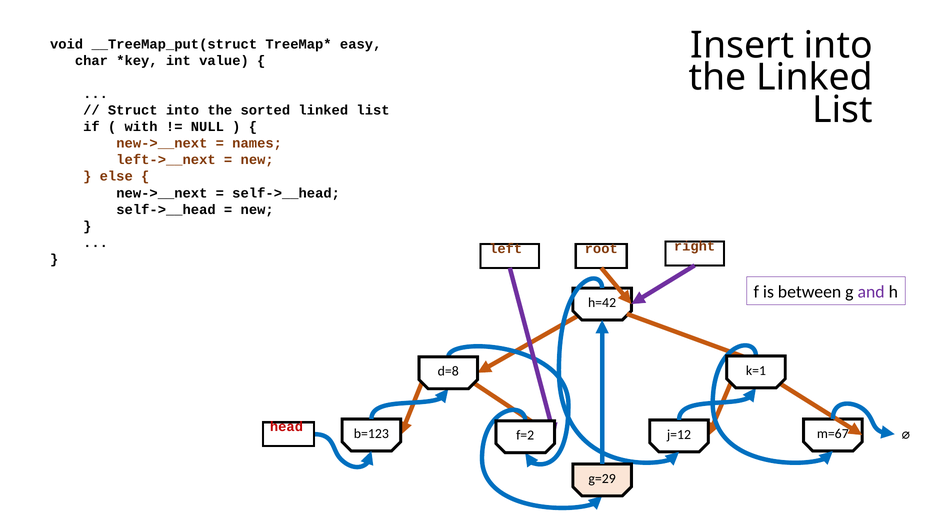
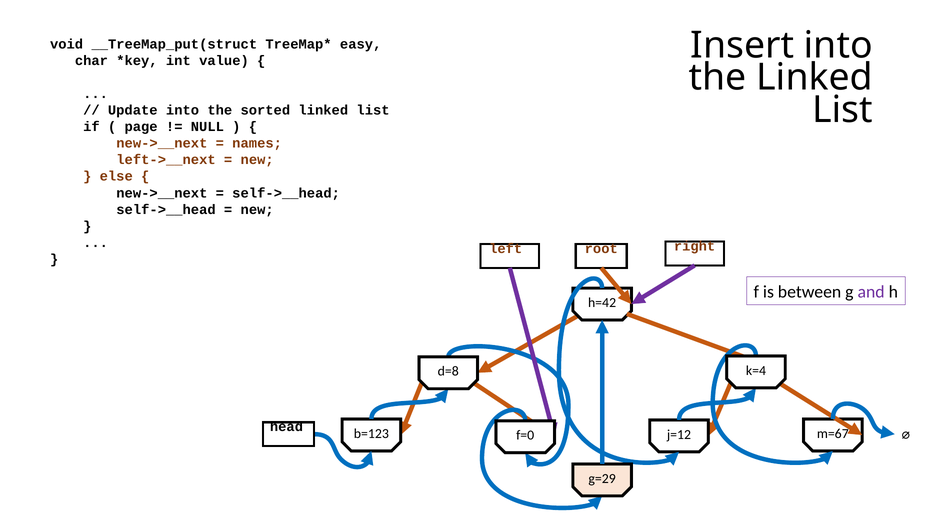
Struct: Struct -> Update (133, 110)
with: with -> page (141, 127)
k=1: k=1 -> k=4 (756, 371)
head colour: red -> black (286, 427)
f=2: f=2 -> f=0 (525, 436)
